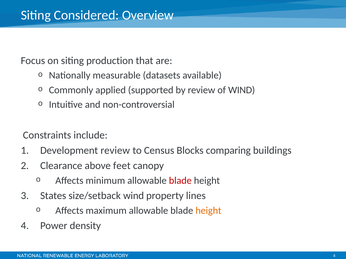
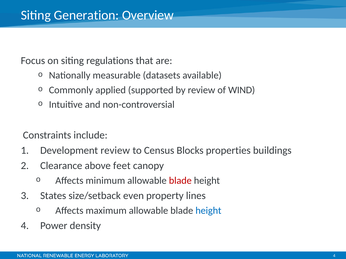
Considered: Considered -> Generation (86, 15)
production: production -> regulations (110, 61)
comparing: comparing -> properties (228, 151)
size/setback wind: wind -> even (134, 196)
height colour: orange -> blue (208, 211)
